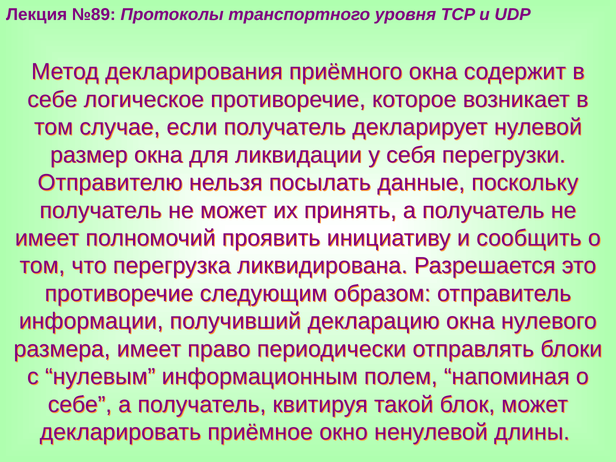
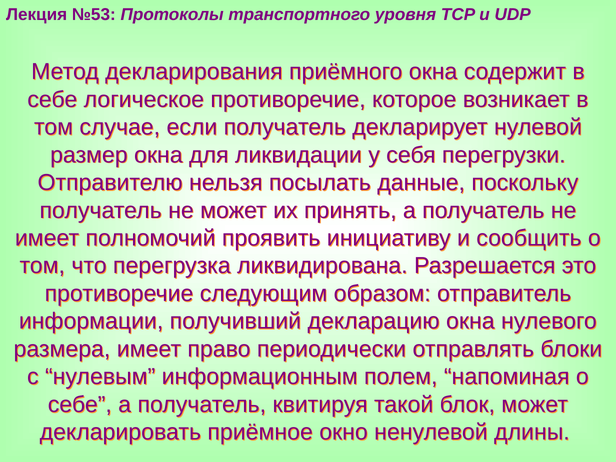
№89: №89 -> №53 (94, 15)
